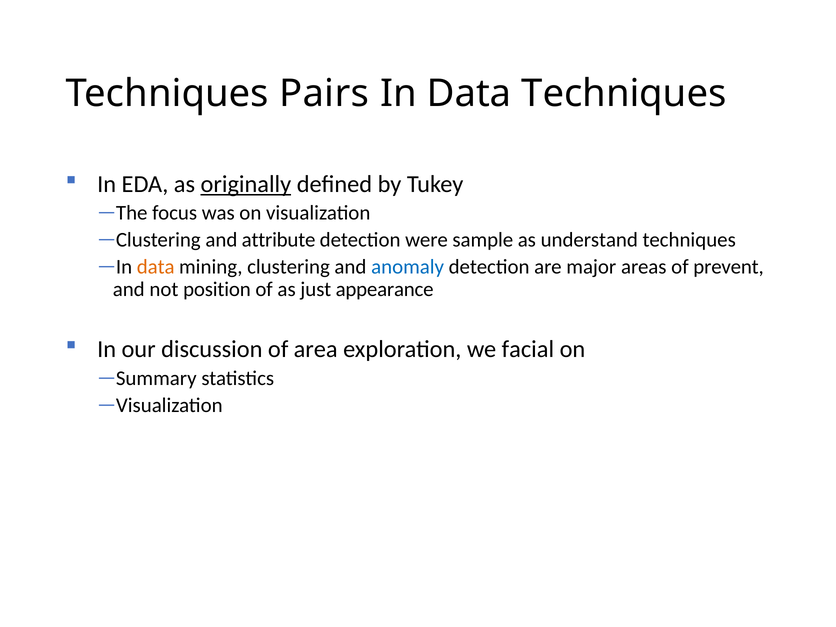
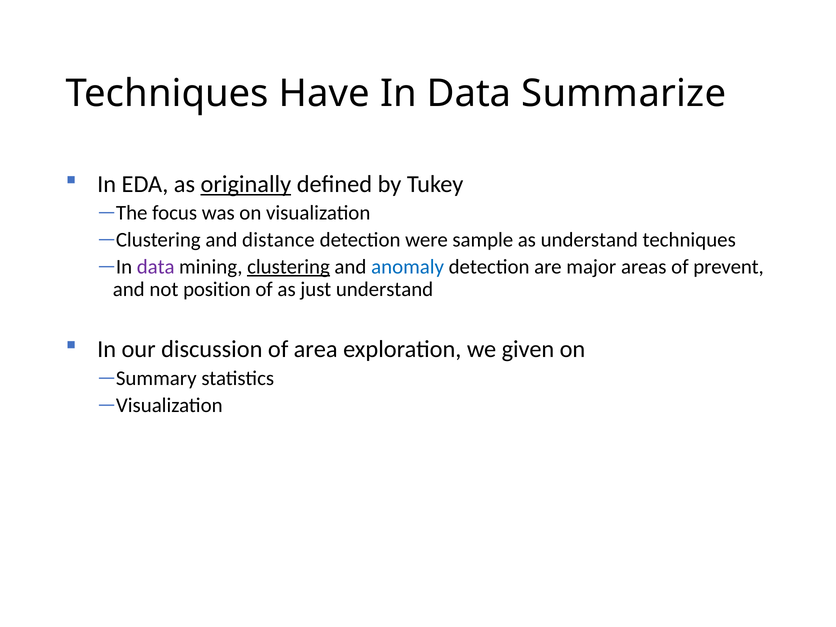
Pairs: Pairs -> Have (324, 94)
Data Techniques: Techniques -> Summarize (624, 94)
attribute: attribute -> distance (278, 240)
data colour: orange -> purple (156, 267)
clustering underline: none -> present (289, 267)
just appearance: appearance -> understand (385, 289)
facial: facial -> given (528, 349)
